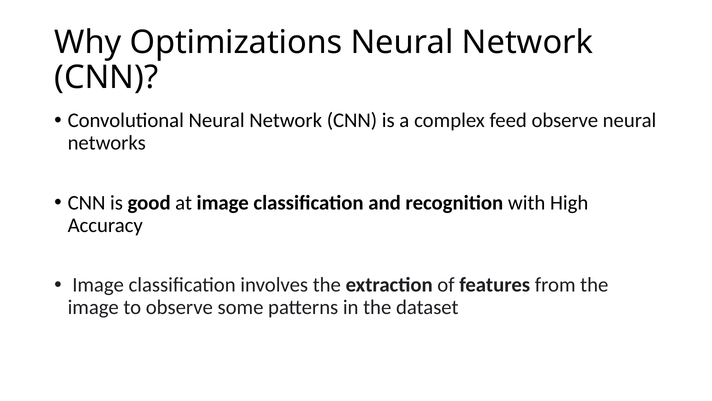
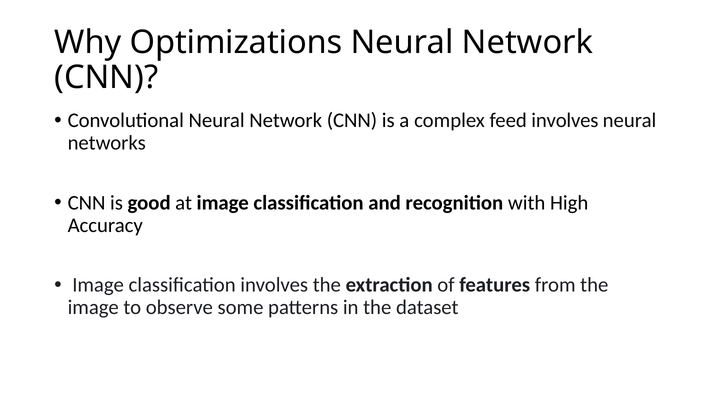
feed observe: observe -> involves (565, 120)
